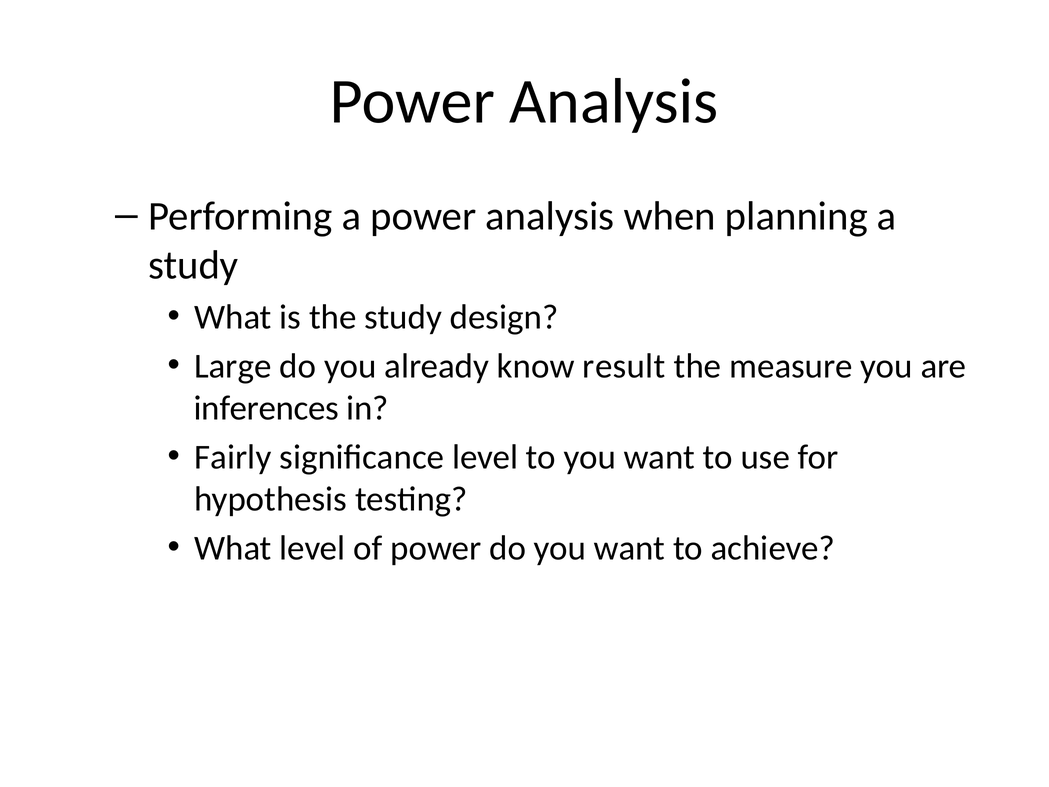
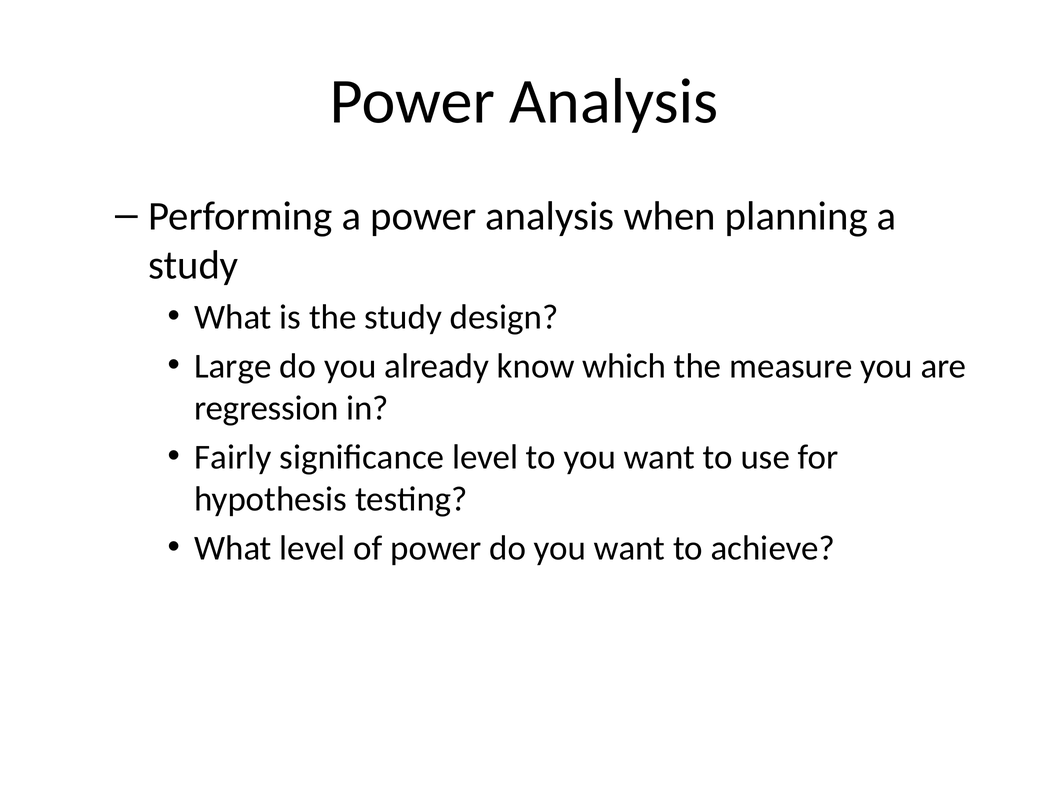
result: result -> which (624, 366)
inferences: inferences -> regression (266, 408)
